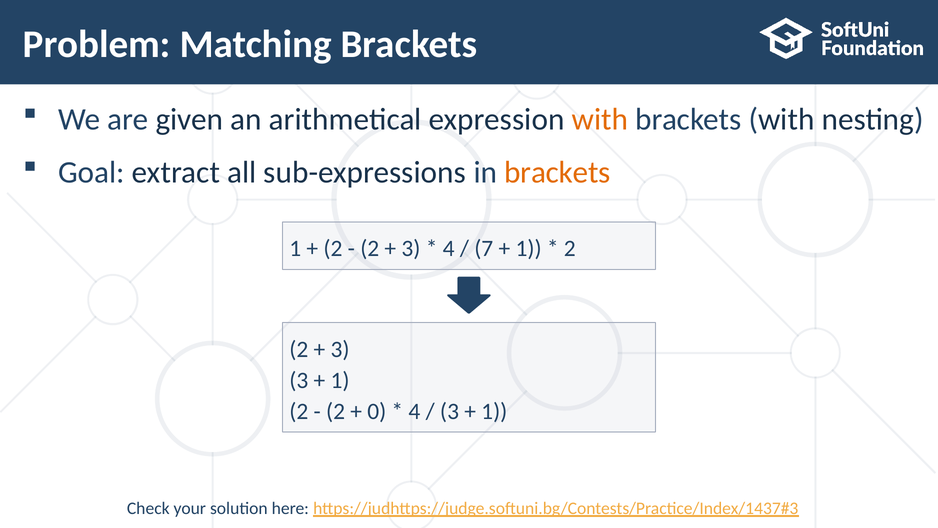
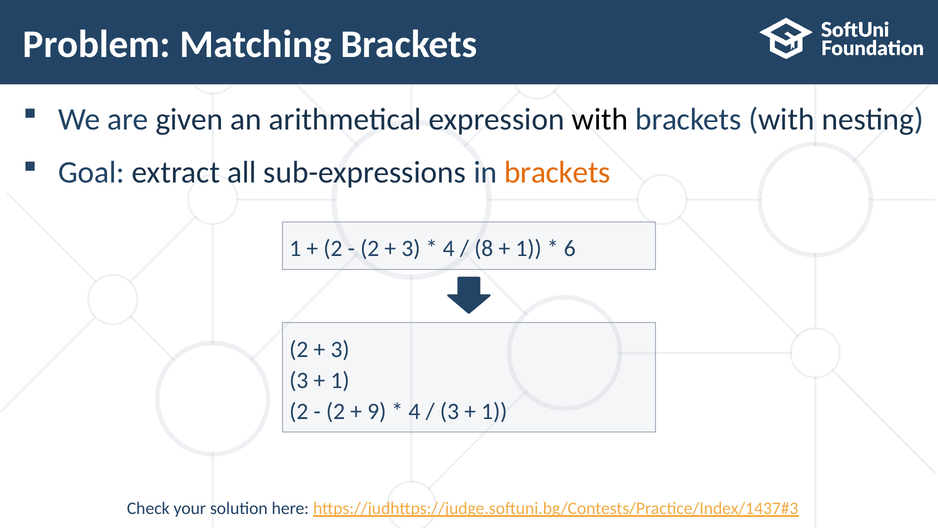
with colour: orange -> black (600, 119)
7: 7 -> 8 (484, 248)
2: 2 -> 6 (570, 248)
0: 0 -> 9 (377, 411)
